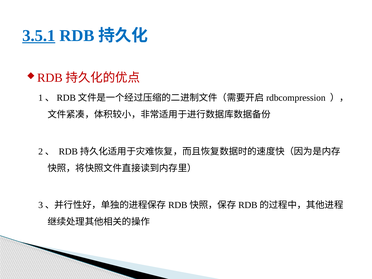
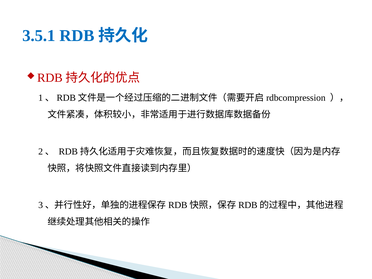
3.5.1 underline: present -> none (39, 36)
